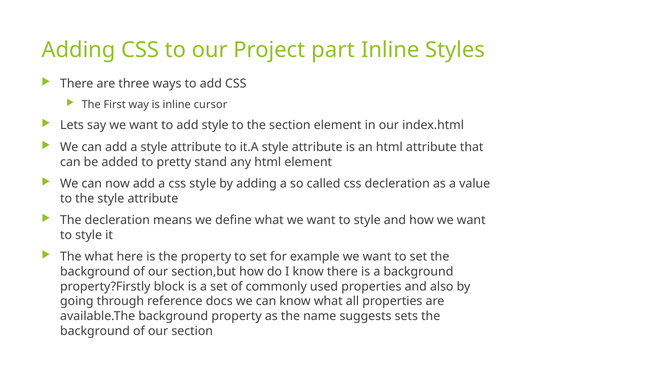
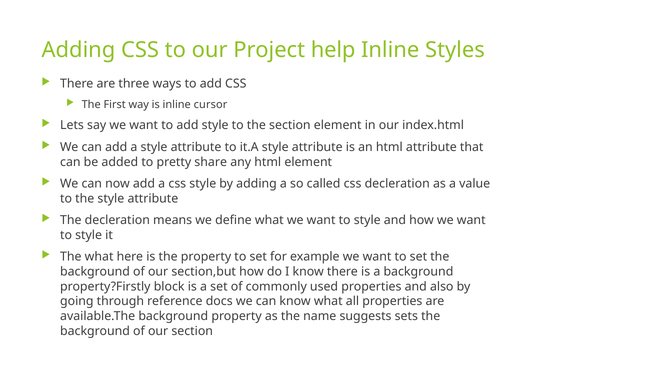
part: part -> help (333, 50)
stand: stand -> share (211, 162)
